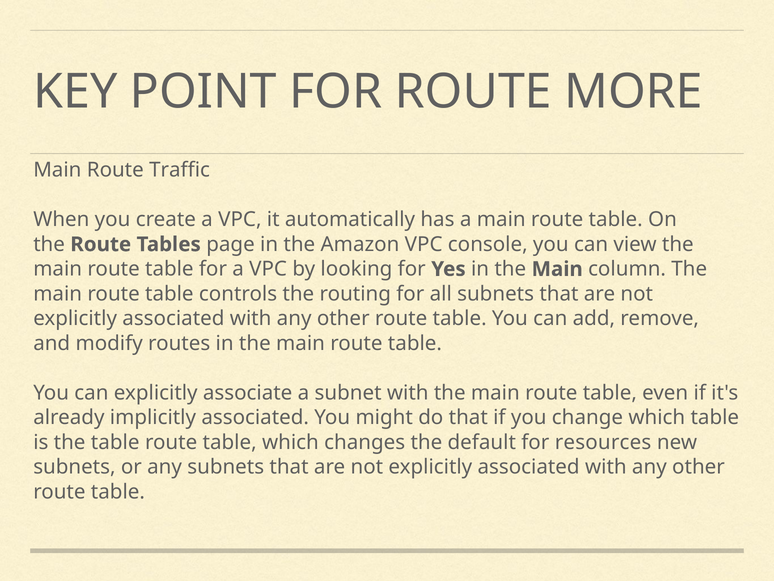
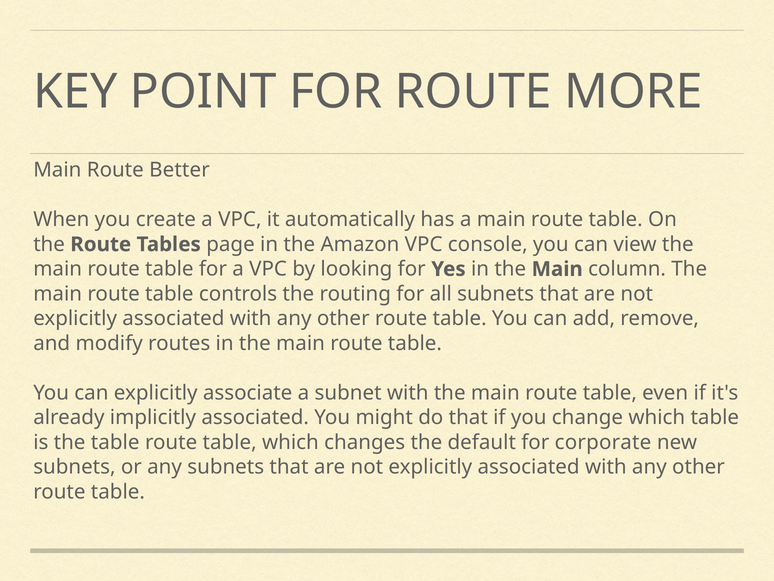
Traffic: Traffic -> Better (179, 170)
resources: resources -> corporate (603, 442)
